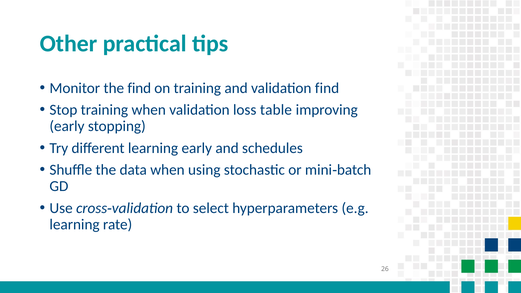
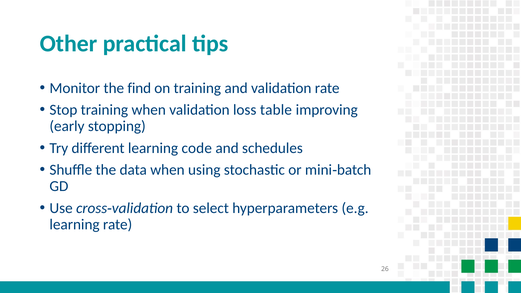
validation find: find -> rate (327, 88)
learning early: early -> code (197, 148)
